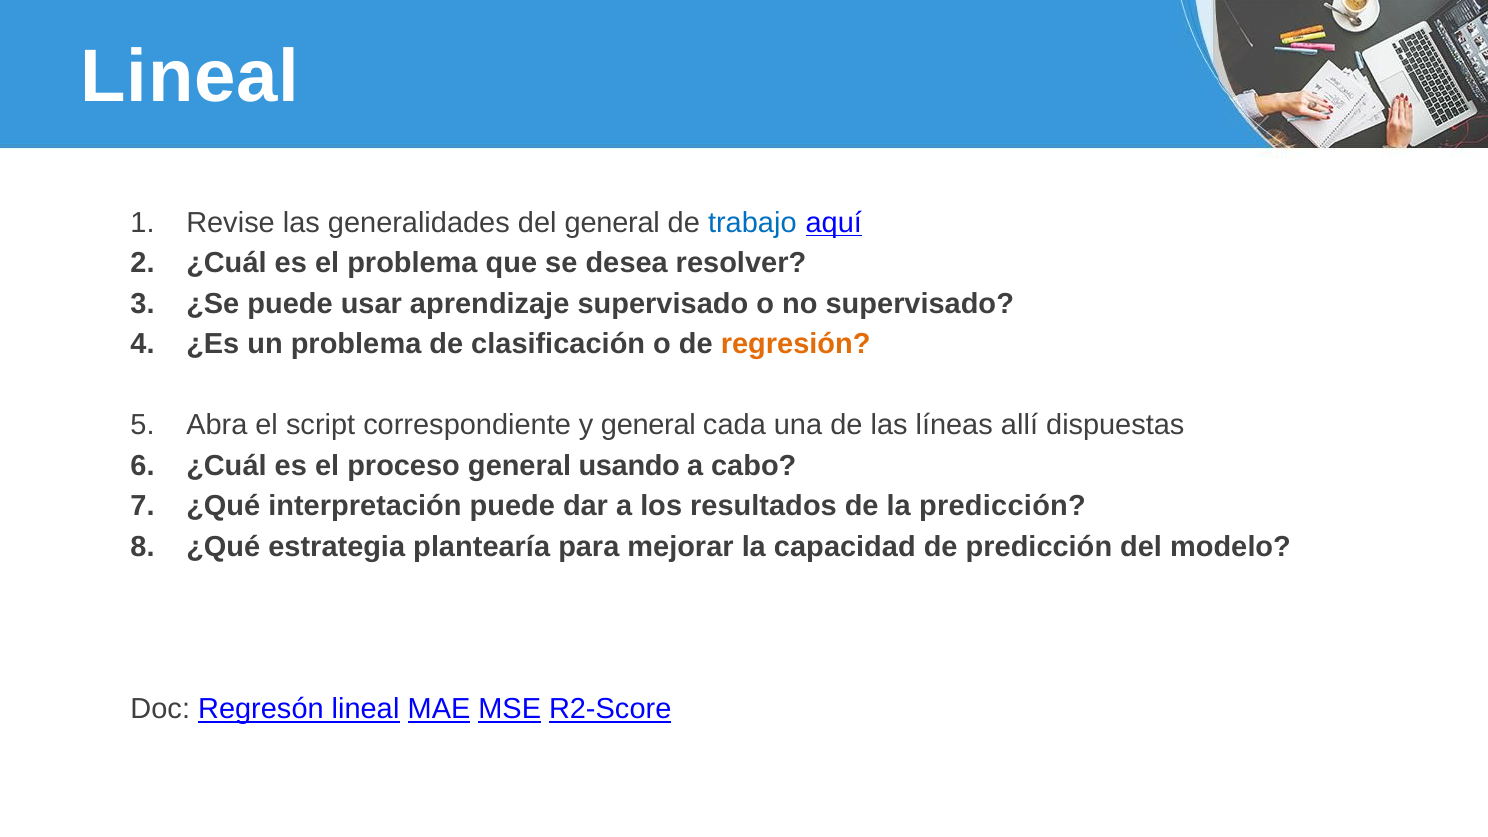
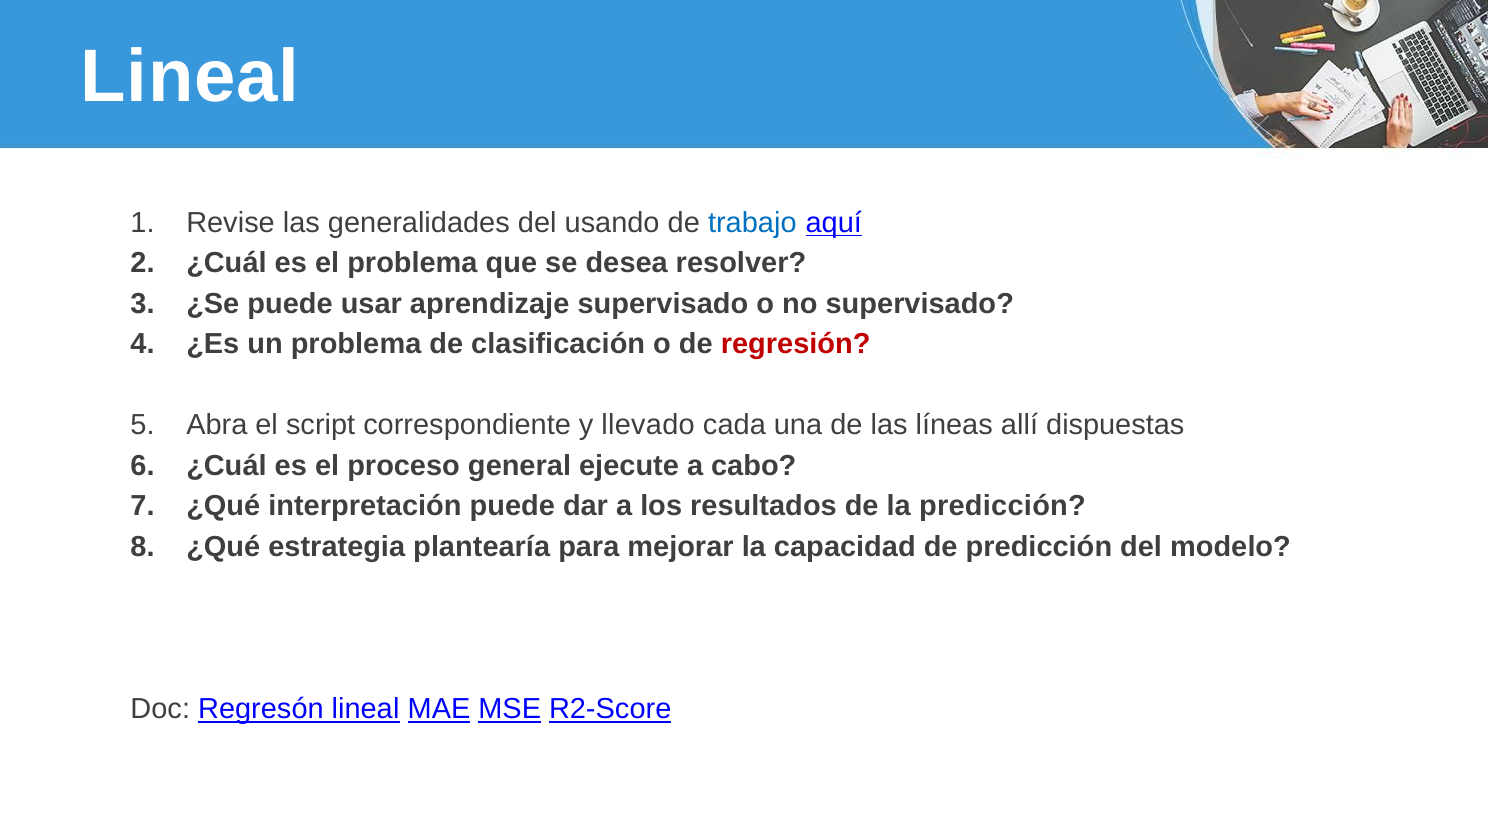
del general: general -> usando (612, 223)
regresión colour: orange -> red (796, 344)
y general: general -> llevado (648, 425)
usando: usando -> ejecute (629, 466)
